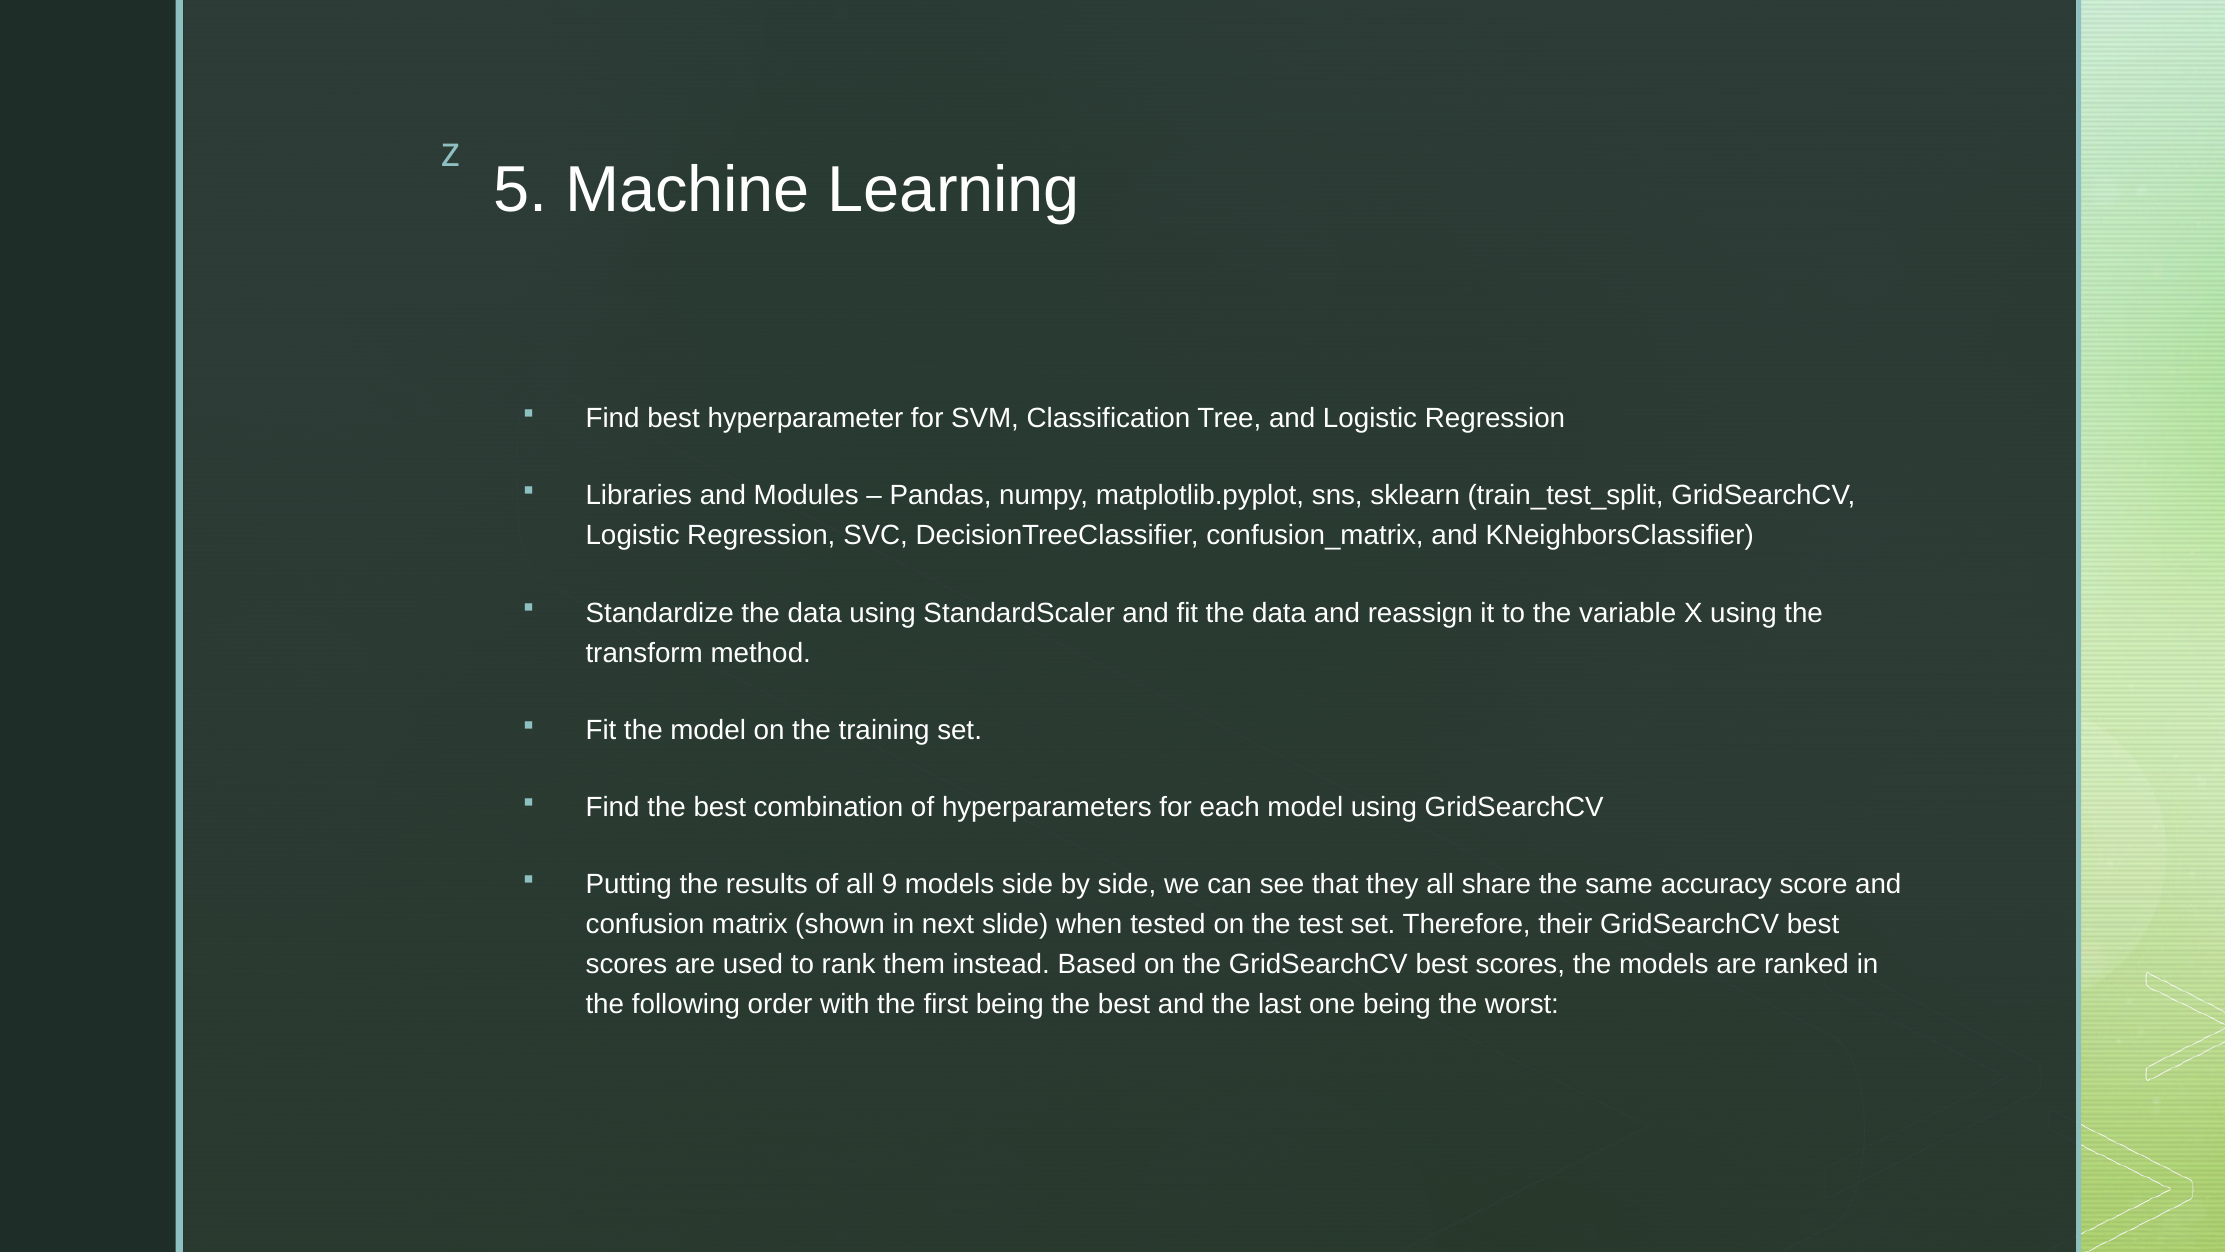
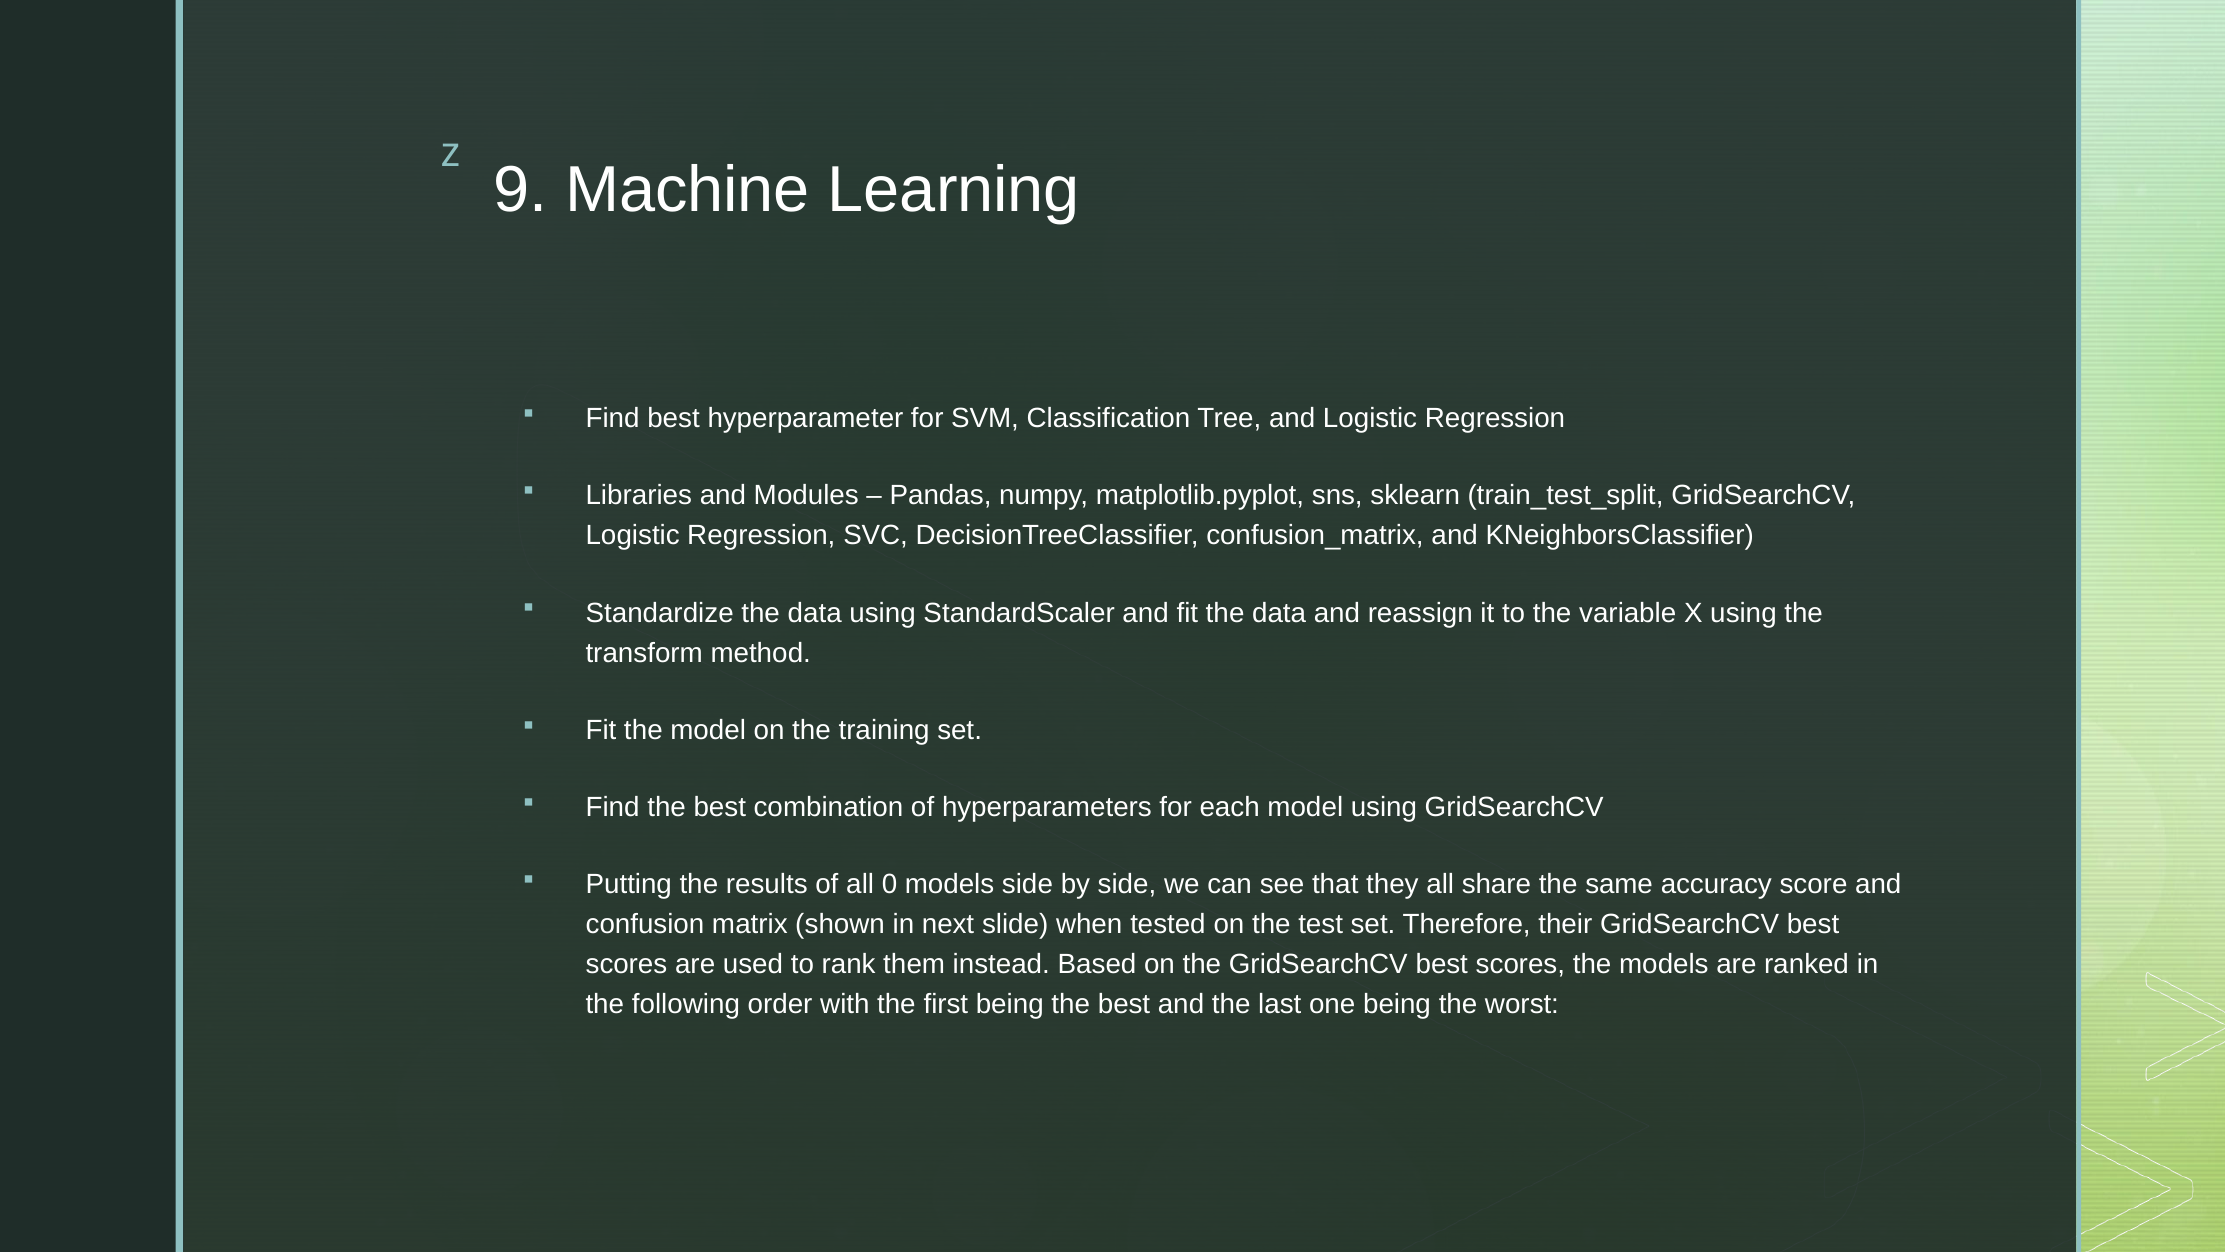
5: 5 -> 9 (520, 190)
9: 9 -> 0 (889, 884)
